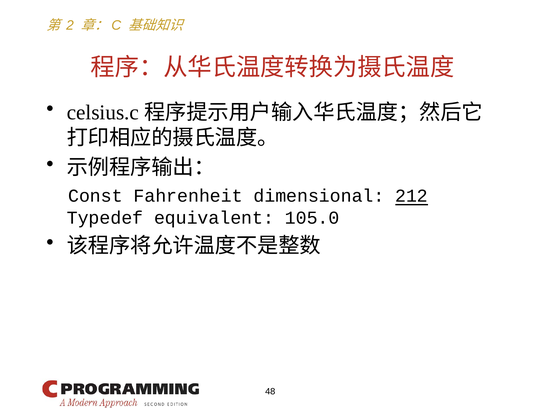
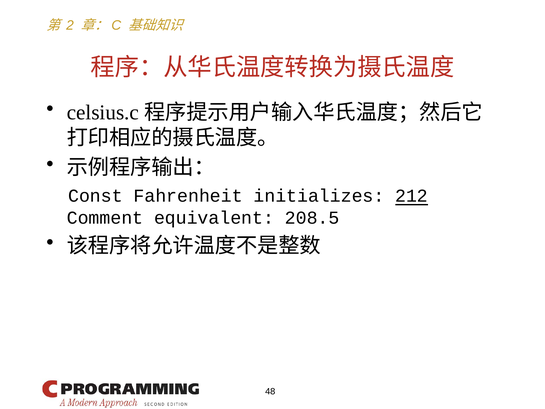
dimensional: dimensional -> initializes (319, 196)
Typedef: Typedef -> Comment (105, 218)
105.0: 105.0 -> 208.5 (312, 218)
